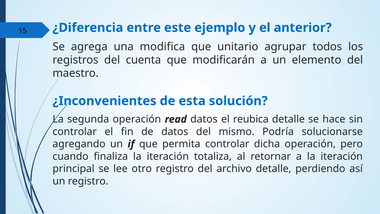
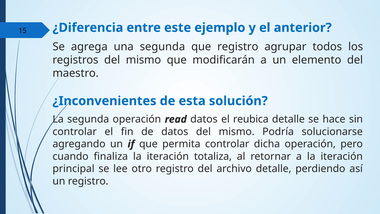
una modifica: modifica -> segunda (162, 47)
que unitario: unitario -> registro (238, 47)
registros del cuenta: cuenta -> mismo (143, 60)
